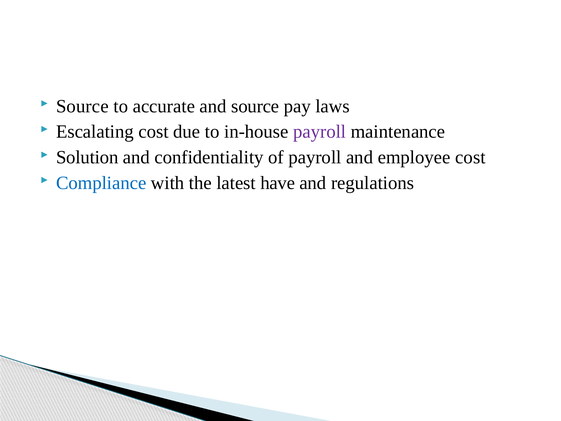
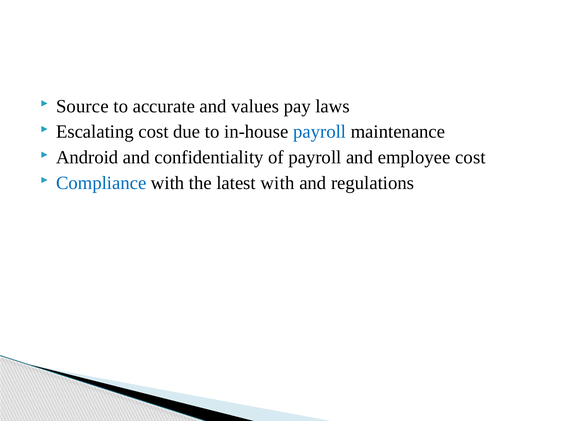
and source: source -> values (255, 106)
payroll colour: purple -> blue (320, 132)
Solution: Solution -> Android (87, 157)
latest have: have -> with (278, 183)
